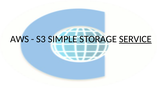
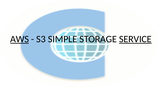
AWS underline: none -> present (20, 39)
